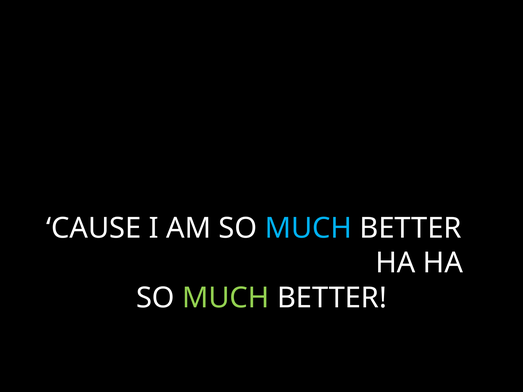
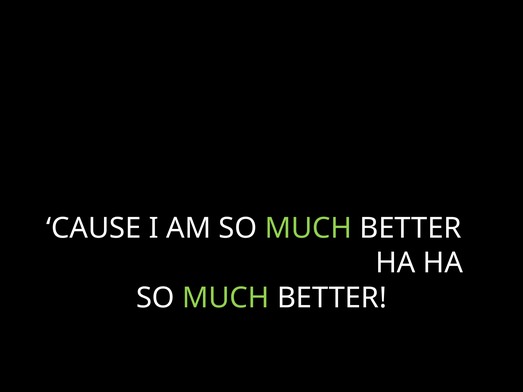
MUCH colour: light blue -> light green (308, 228)
